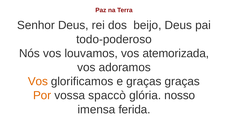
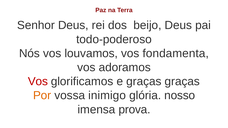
atemorizada: atemorizada -> fondamenta (176, 53)
Vos colour: orange -> red (38, 82)
spaccò: spaccò -> inimigo (107, 96)
ferida: ferida -> prova (134, 110)
